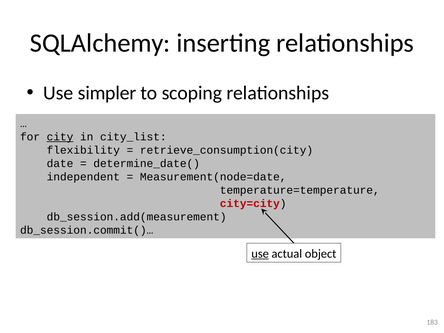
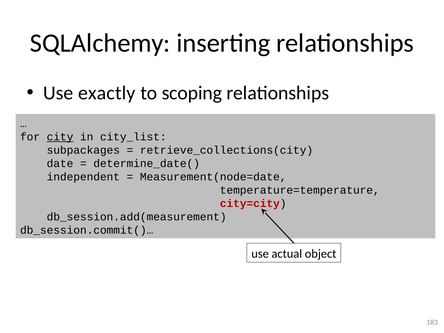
simpler: simpler -> exactly (107, 93)
flexibility: flexibility -> subpackages (83, 150)
retrieve_consumption(city: retrieve_consumption(city -> retrieve_collections(city (227, 150)
use underline: present -> none (260, 254)
